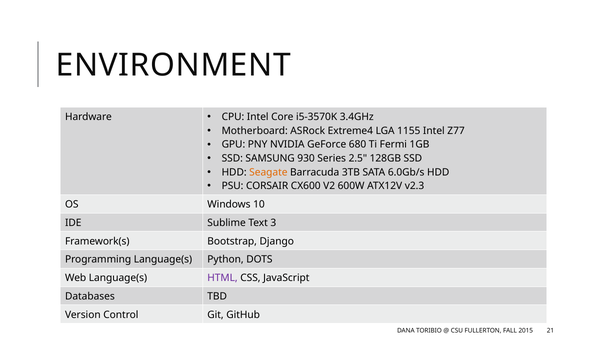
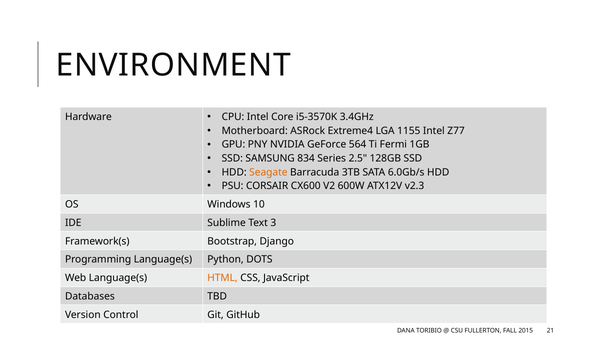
680: 680 -> 564 (358, 145)
930: 930 -> 834 (306, 158)
HTML colour: purple -> orange (223, 278)
